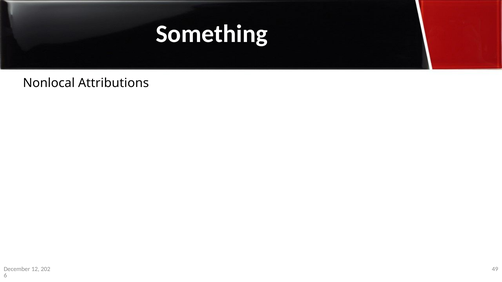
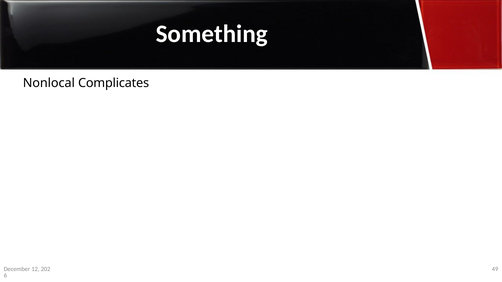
Attributions: Attributions -> Complicates (114, 83)
